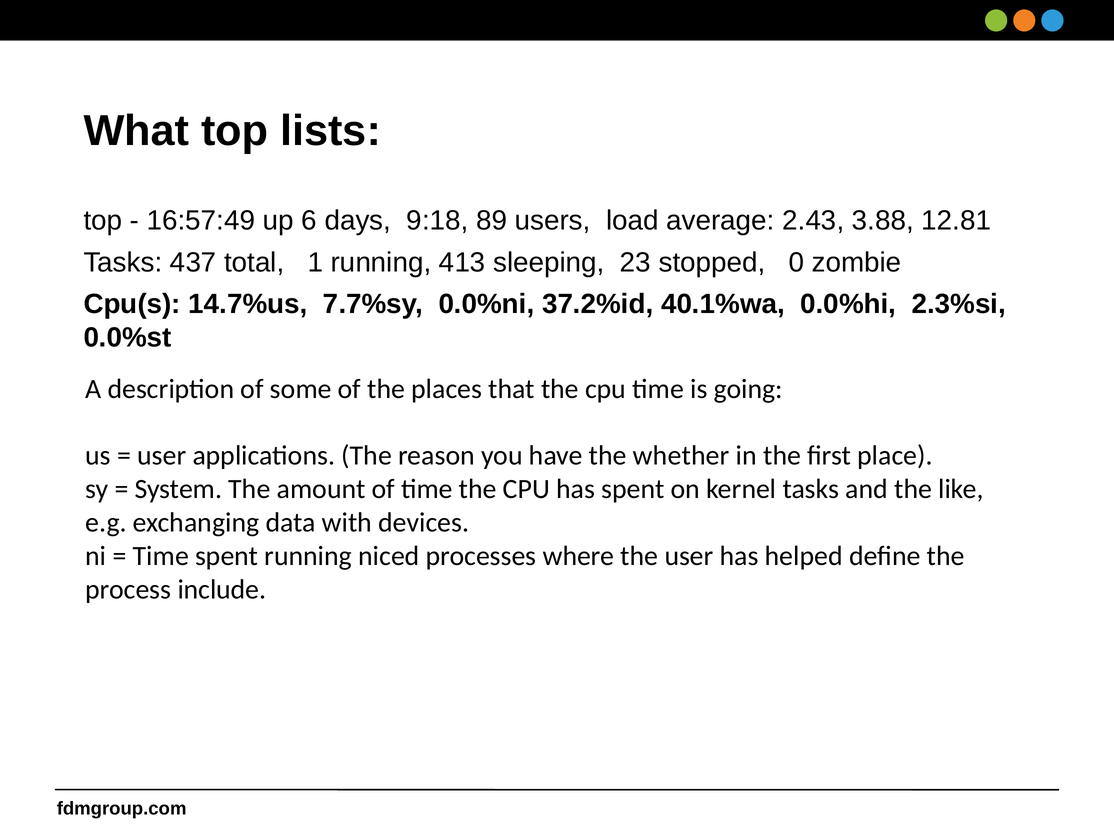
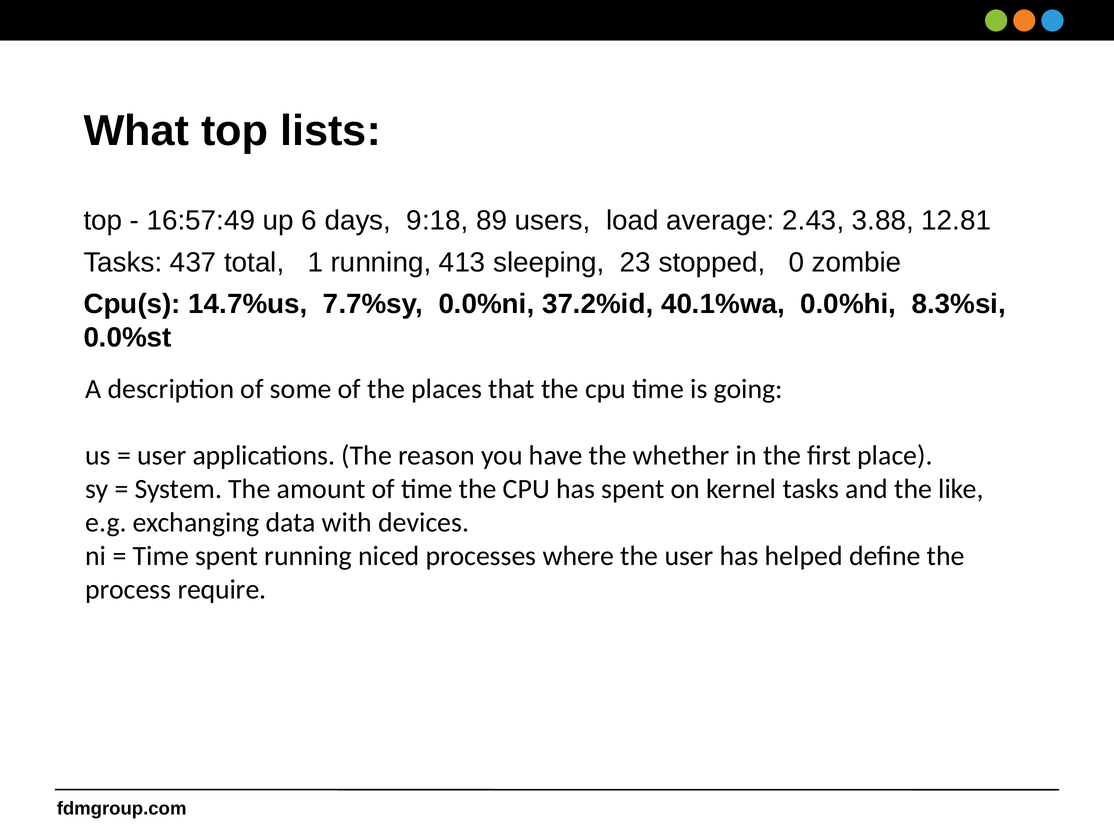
2.3%si: 2.3%si -> 8.3%si (959, 304)
include: include -> require (222, 590)
